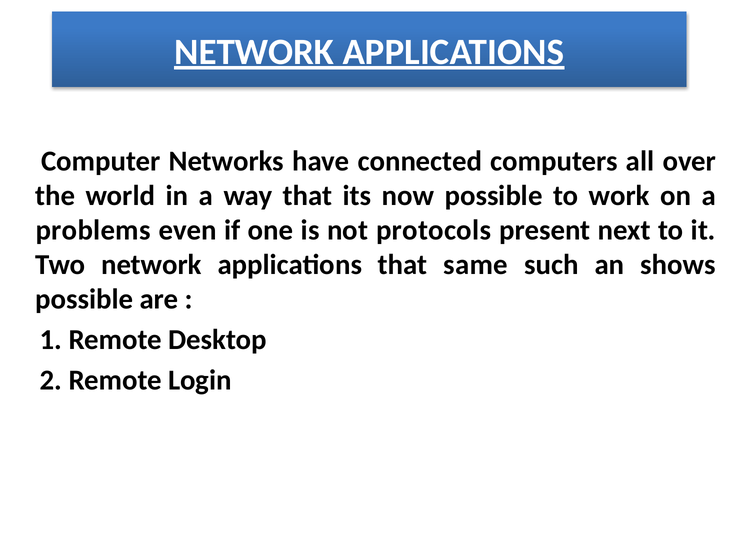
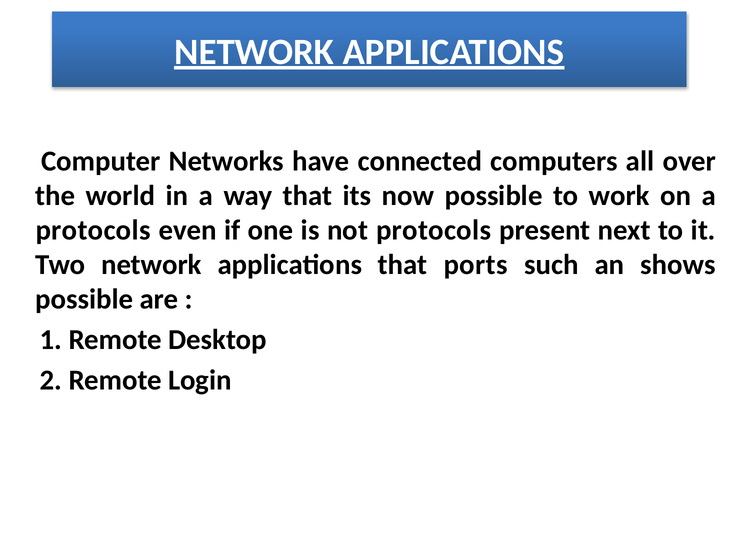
problems: problems -> protocols (93, 230)
same: same -> ports (476, 265)
